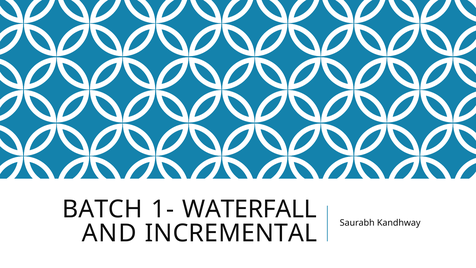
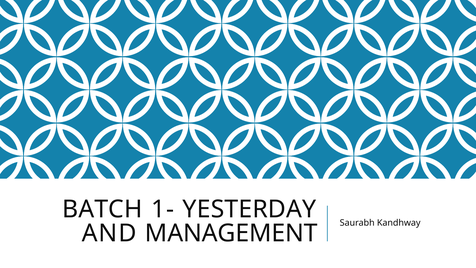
WATERFALL: WATERFALL -> YESTERDAY (249, 209)
INCREMENTAL: INCREMENTAL -> MANAGEMENT (231, 233)
